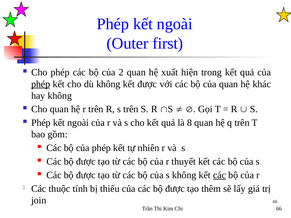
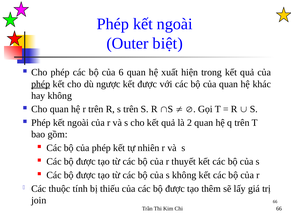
first: first -> biệt (168, 43)
2: 2 -> 6 (121, 72)
dù không: không -> ngược (108, 84)
8: 8 -> 2 (189, 123)
các underline: present -> none (219, 175)
